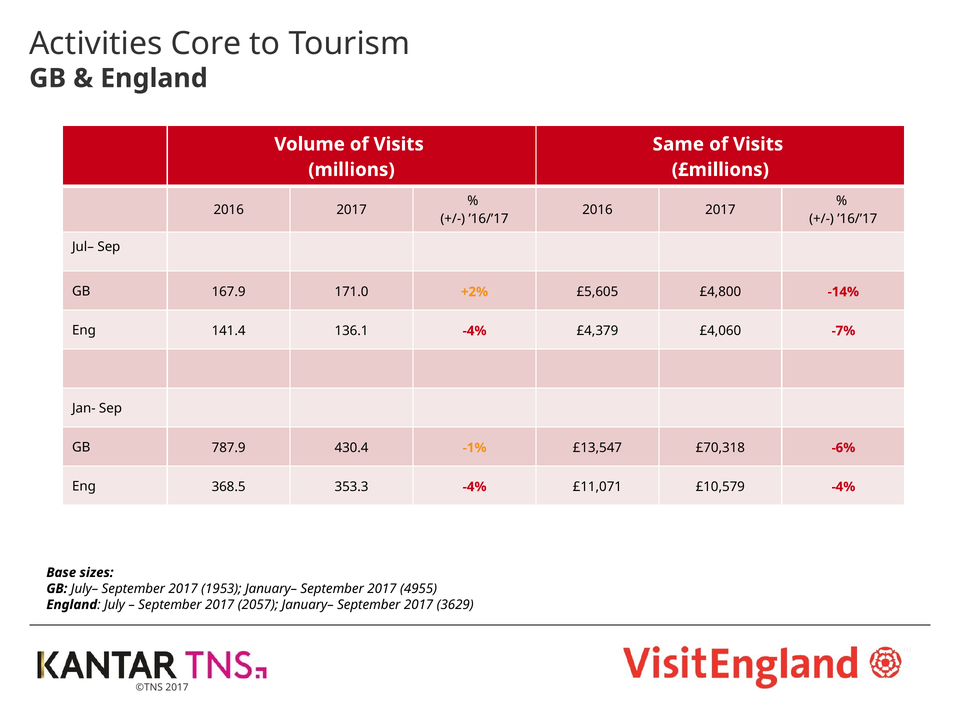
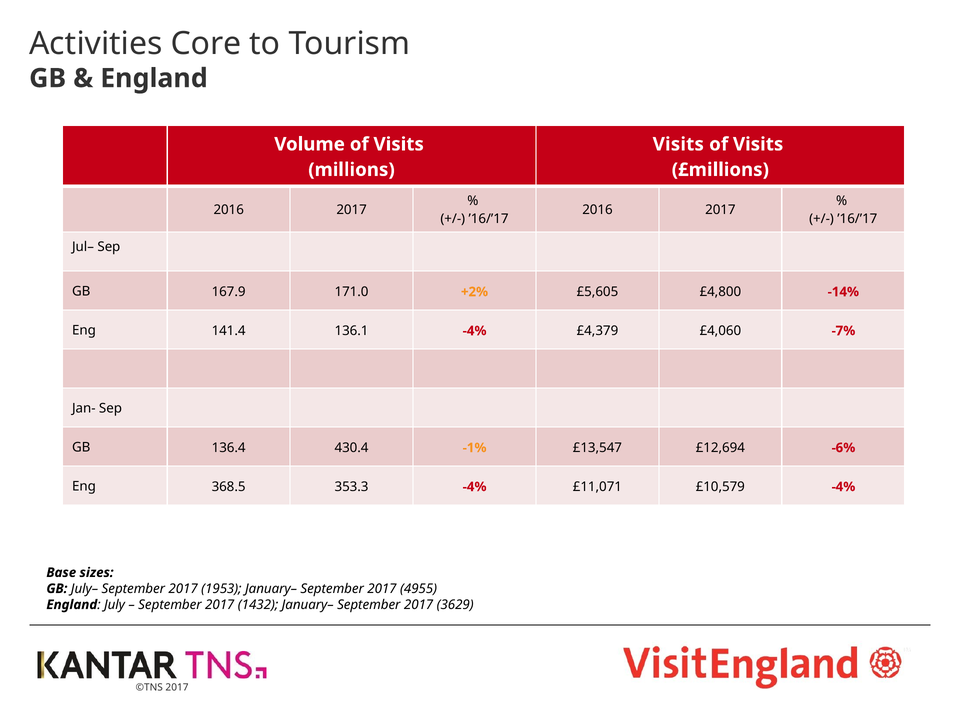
Same: Same -> Visits (678, 144)
787.9: 787.9 -> 136.4 (229, 448)
£70,318: £70,318 -> £12,694 (720, 448)
2057: 2057 -> 1432 (258, 604)
